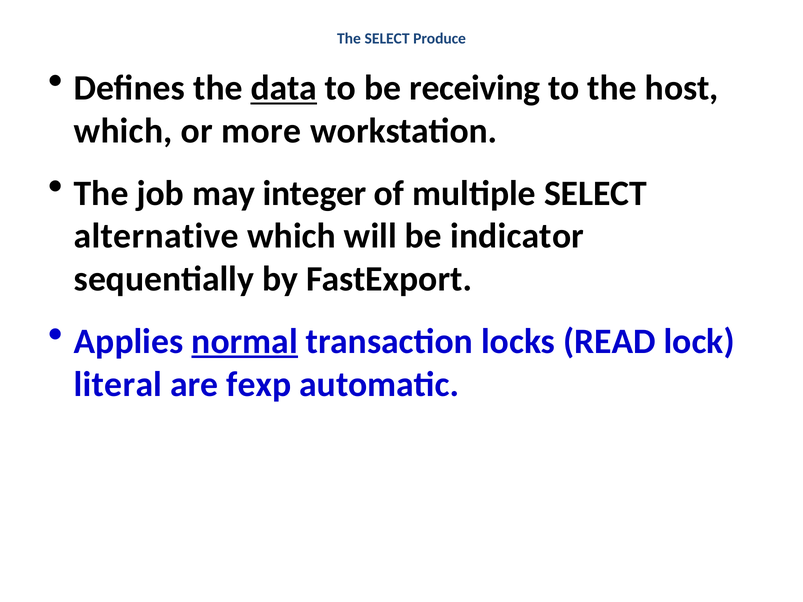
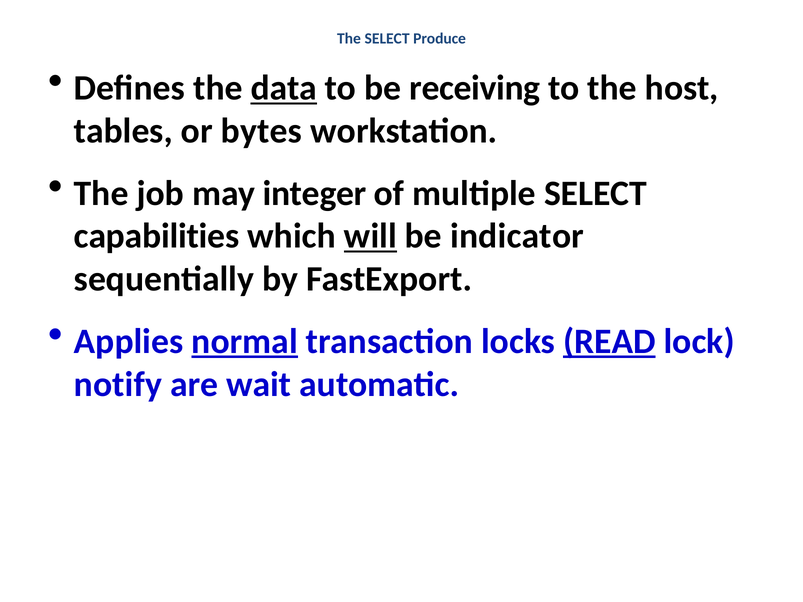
which: which -> tables (123, 131)
more: more -> bytes (261, 131)
alternative: alternative -> capabilities (157, 236)
will underline: none -> present (370, 236)
READ underline: none -> present (609, 342)
literal: literal -> notify (118, 384)
fexp: fexp -> wait (259, 384)
